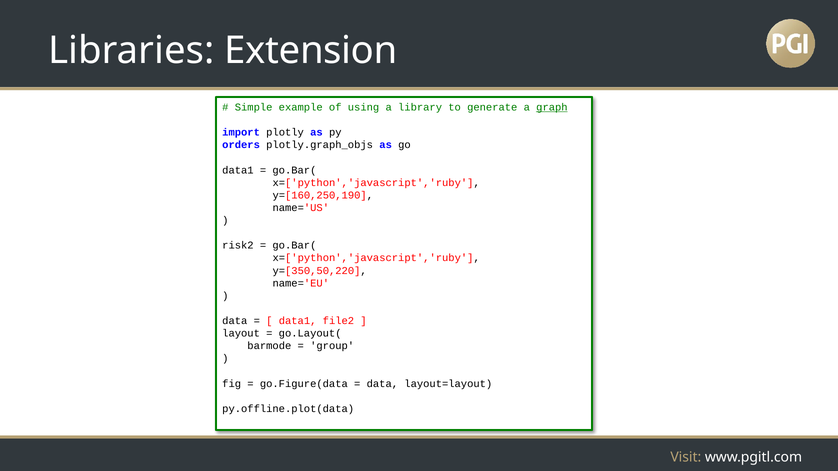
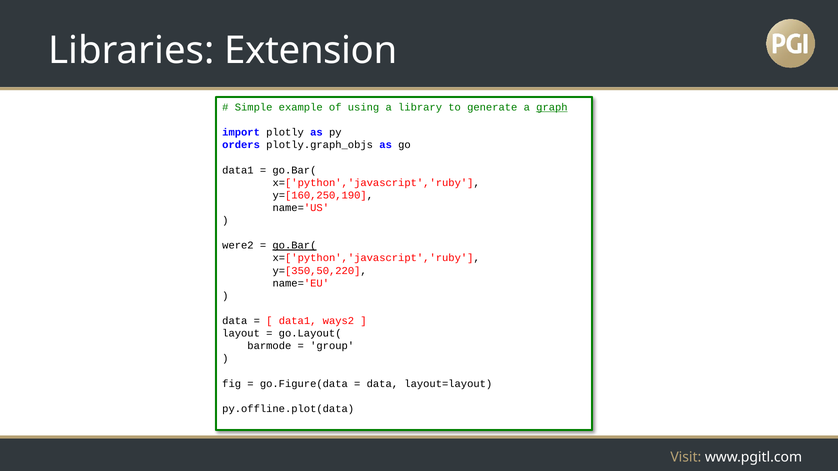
risk2: risk2 -> were2 (238, 246)
go.Bar( underline: none -> present (294, 246)
file2: file2 -> ways2 (338, 321)
